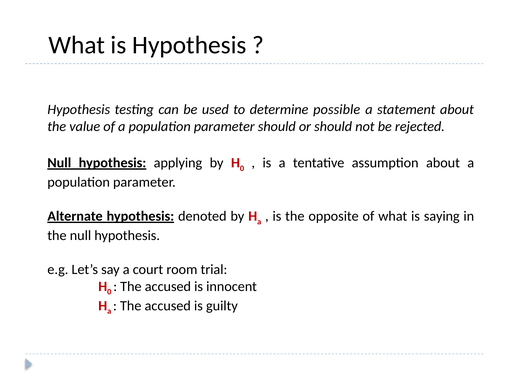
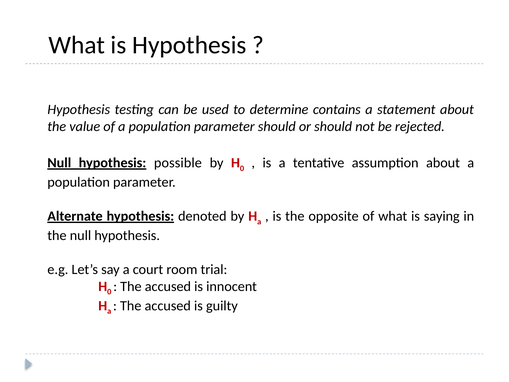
possible: possible -> contains (337, 110)
applying: applying -> possible (178, 163)
